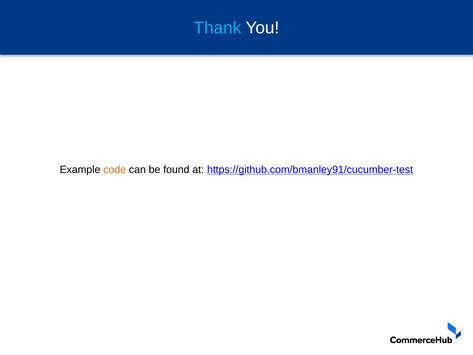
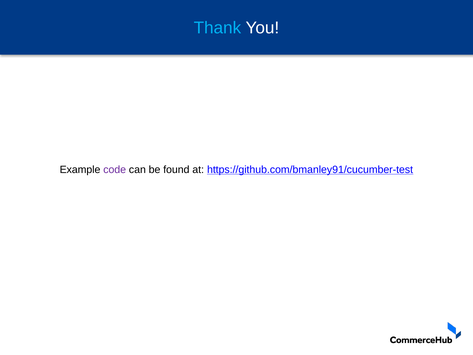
code colour: orange -> purple (115, 169)
